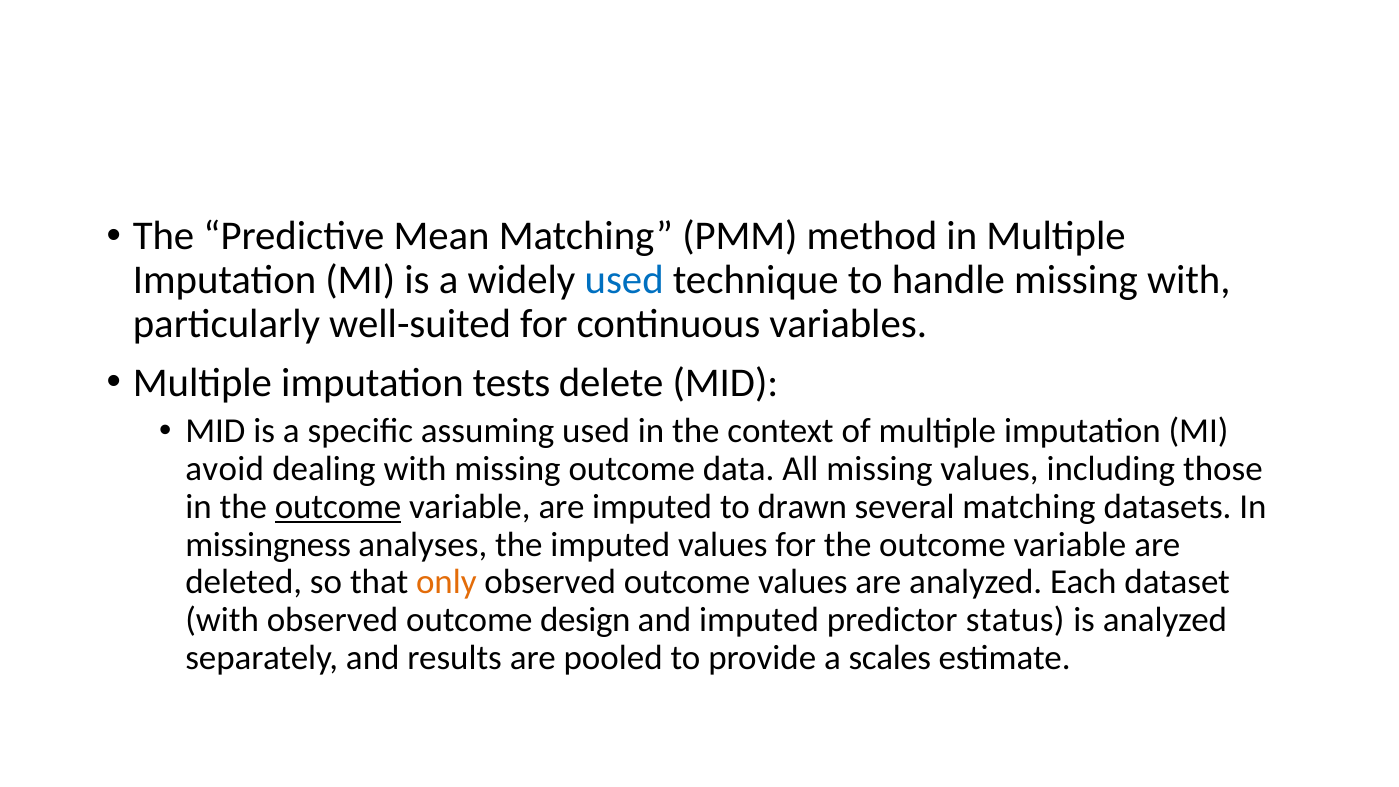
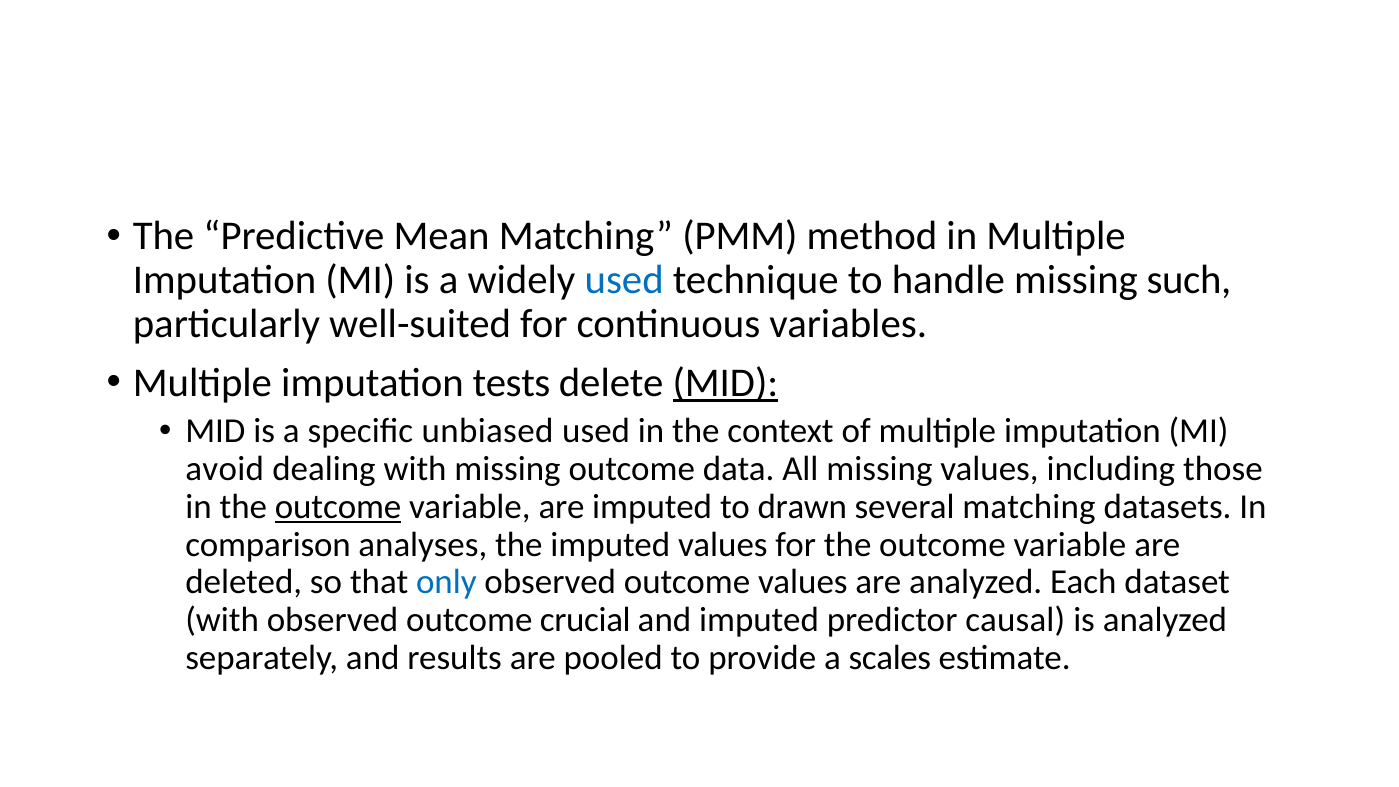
missing with: with -> such (1189, 280)
MID underline: none -> present (725, 383)
assuming: assuming -> unbiased (487, 431)
missingness: missingness -> comparison (268, 545)
only colour: orange -> blue (446, 582)
design: design -> crucial (585, 620)
status: status -> causal (1015, 620)
